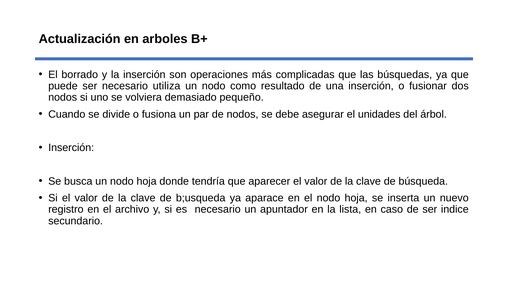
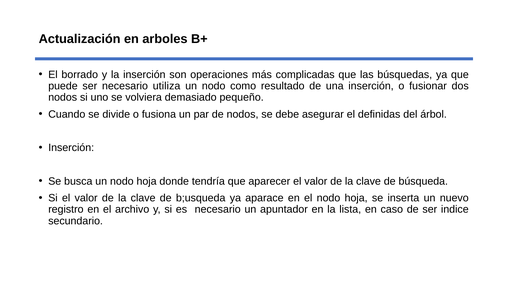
unidades: unidades -> definidas (379, 114)
